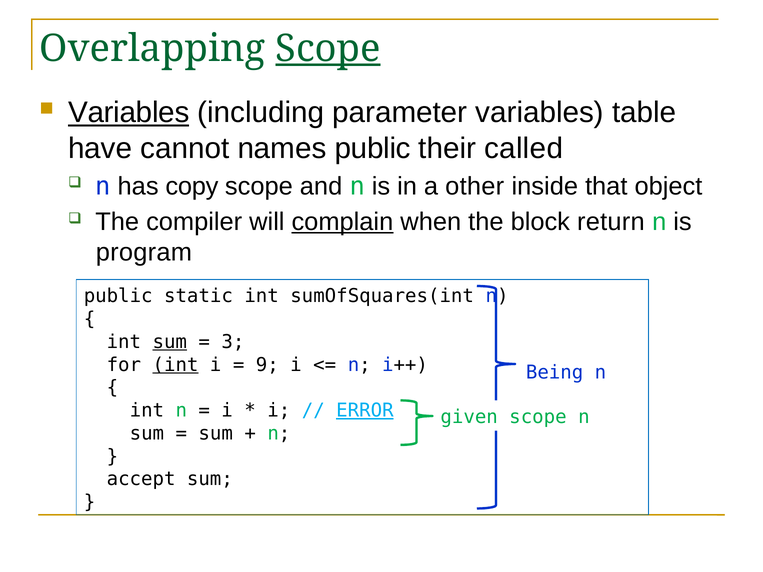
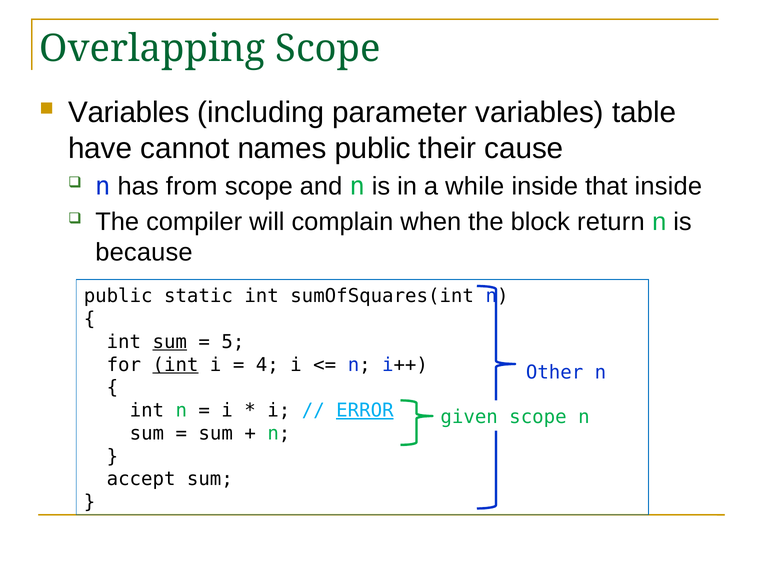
Scope underline: present -> none (328, 48)
Variables underline: present -> none (129, 113)
called: called -> cause (524, 148)
copy: copy -> from (192, 186)
other: other -> while (475, 186)
that object: object -> inside (668, 186)
complain underline: present -> none (342, 222)
program: program -> because (144, 252)
3: 3 -> 5 (233, 342)
9: 9 -> 4 (267, 365)
Being: Being -> Other (555, 373)
